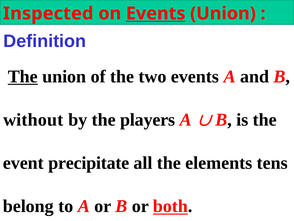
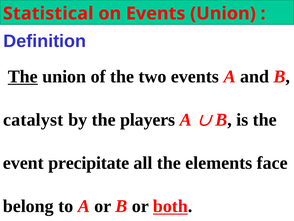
Inspected: Inspected -> Statistical (48, 13)
Events underline: present -> none (156, 13)
without: without -> catalyst (33, 119)
tens: tens -> face (272, 163)
